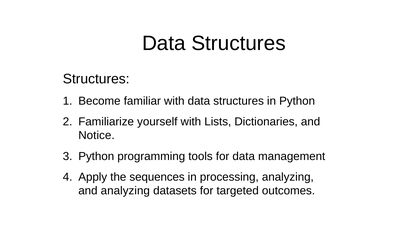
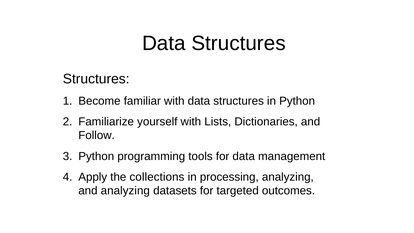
Notice: Notice -> Follow (97, 135)
sequences: sequences -> collections (157, 177)
